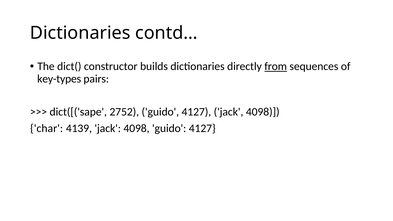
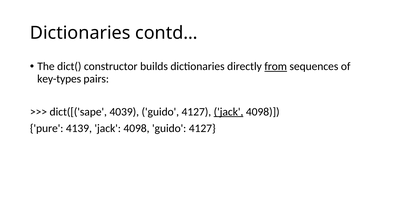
2752: 2752 -> 4039 (124, 112)
jack underline: none -> present (229, 112)
char: char -> pure (47, 128)
